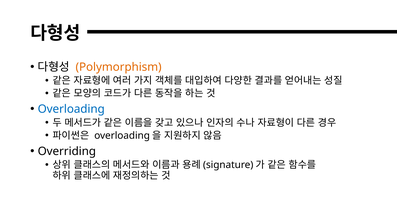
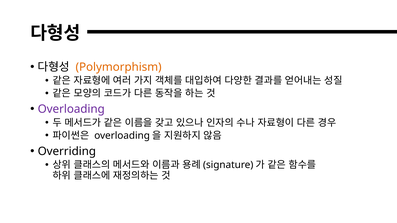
Overloading colour: blue -> purple (71, 109)
